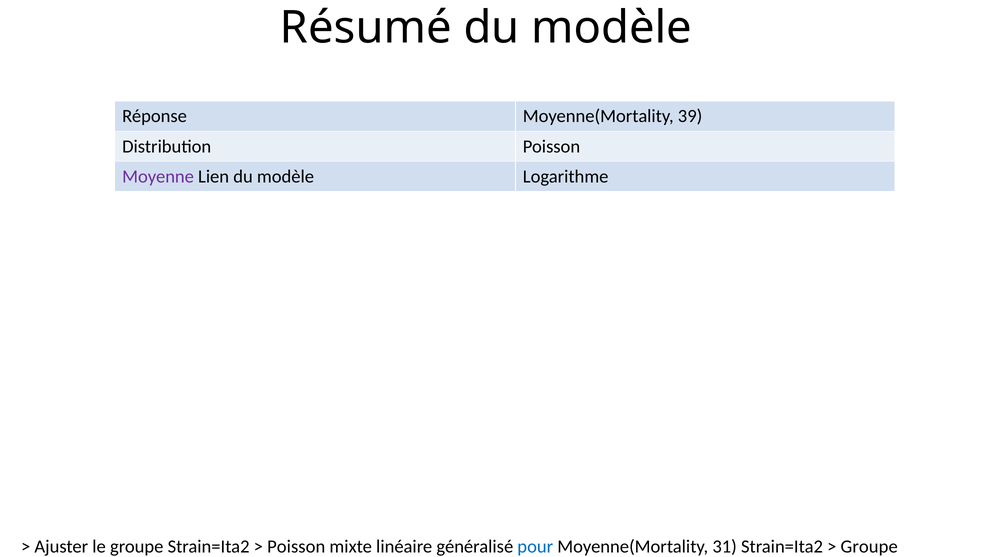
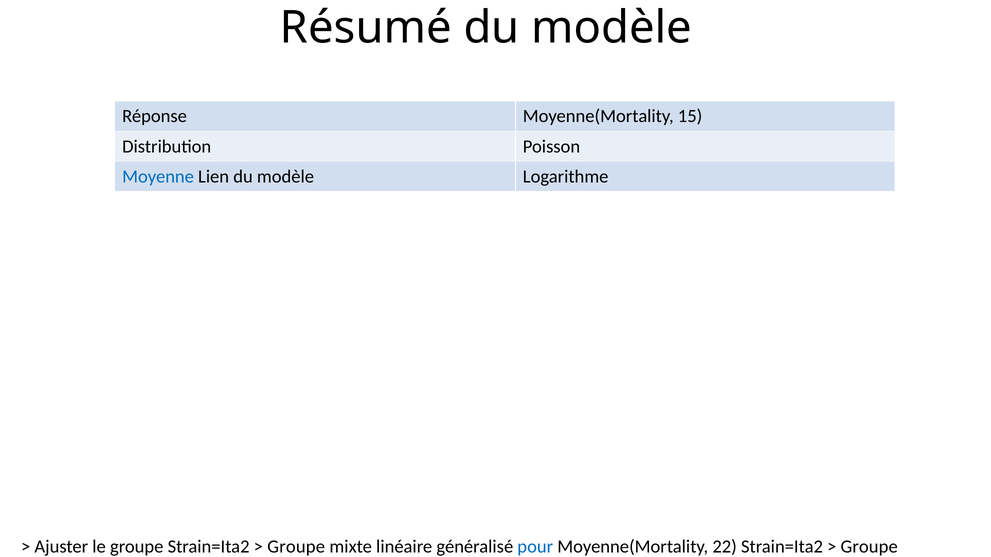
39: 39 -> 15 (690, 116)
Moyenne colour: purple -> blue (158, 177)
Poisson: Poisson -> Groupe (296, 547)
31: 31 -> 22 (725, 547)
